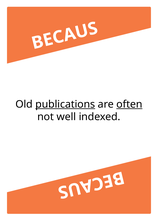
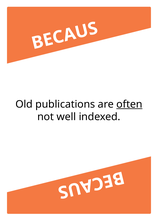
publications underline: present -> none (65, 105)
